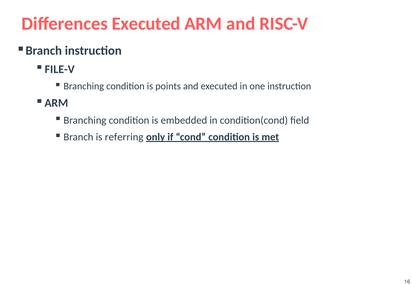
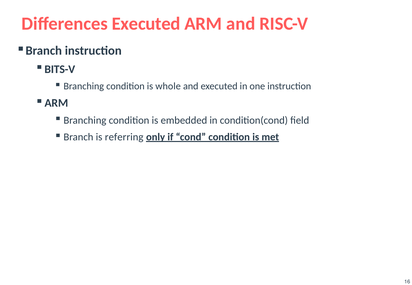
FILE-V: FILE-V -> BITS-V (60, 69)
points: points -> whole (168, 86)
